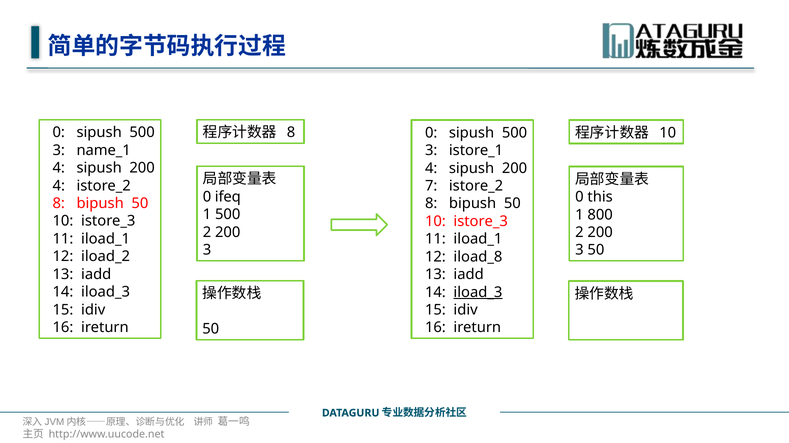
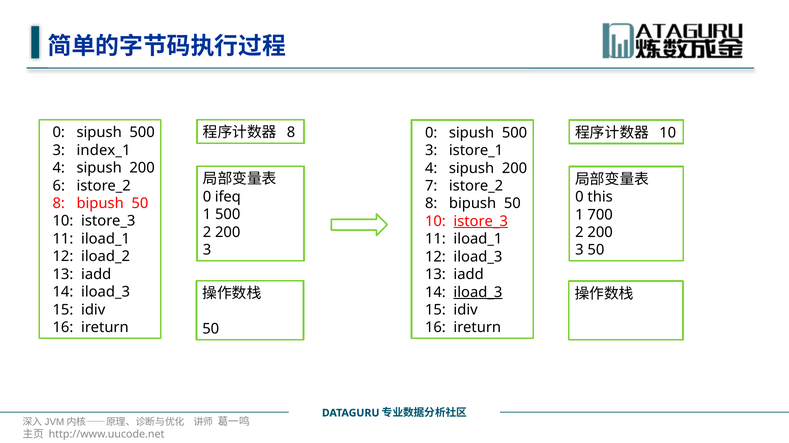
name_1: name_1 -> index_1 (104, 150)
4: 4 -> 6 (59, 186)
800: 800 -> 700 (600, 215)
istore_3 underline: none -> present (481, 222)
12 iload_8: iload_8 -> iload_3 (478, 257)
